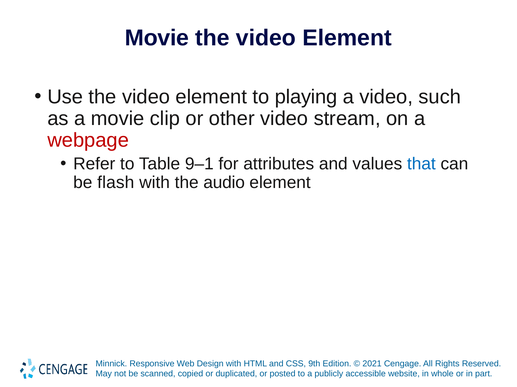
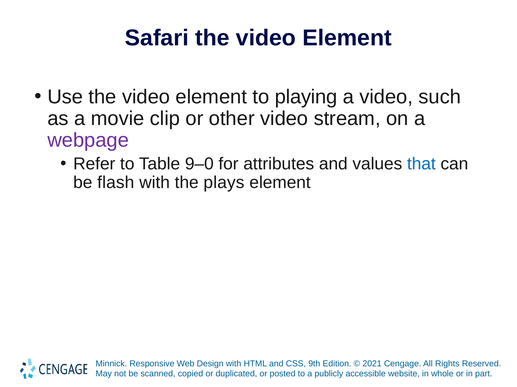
Movie: Movie -> Safari (157, 38)
webpage colour: red -> purple (88, 140)
9–1: 9–1 -> 9–0 (199, 164)
audio: audio -> plays (224, 183)
